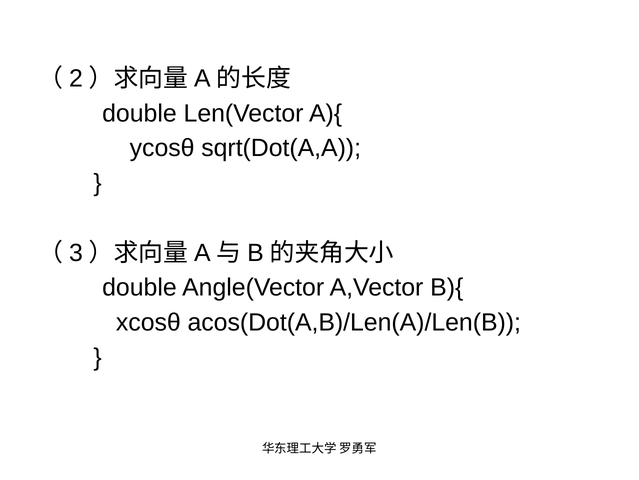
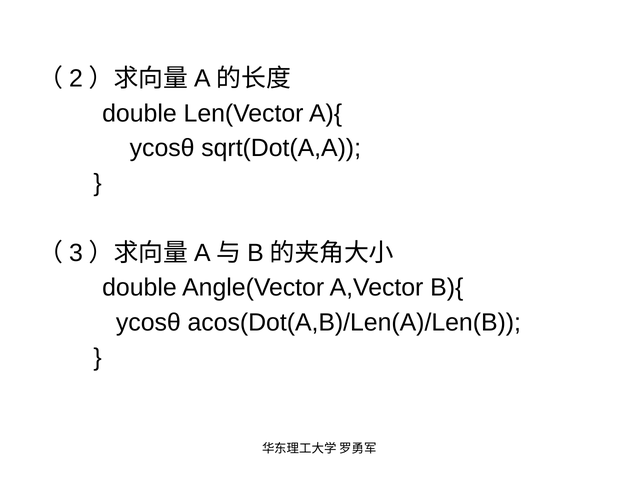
xcosθ: xcosθ -> ycosθ (148, 322)
